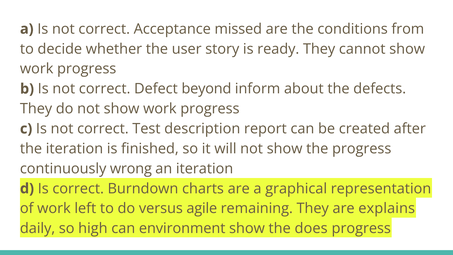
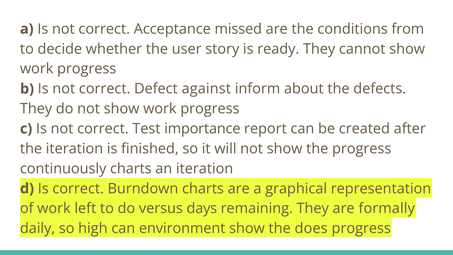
beyond: beyond -> against (206, 89)
description: description -> importance (202, 129)
continuously wrong: wrong -> charts (131, 169)
agile: agile -> days (202, 208)
explains: explains -> formally (387, 208)
